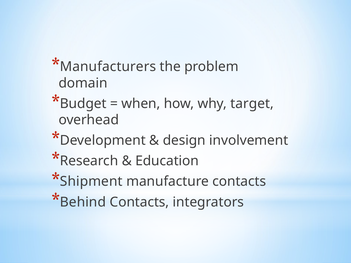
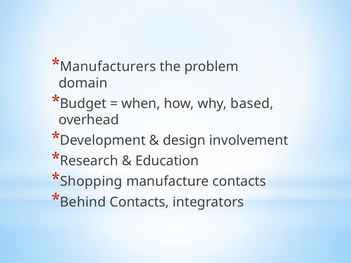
target: target -> based (252, 104)
Shipment: Shipment -> Shopping (91, 182)
